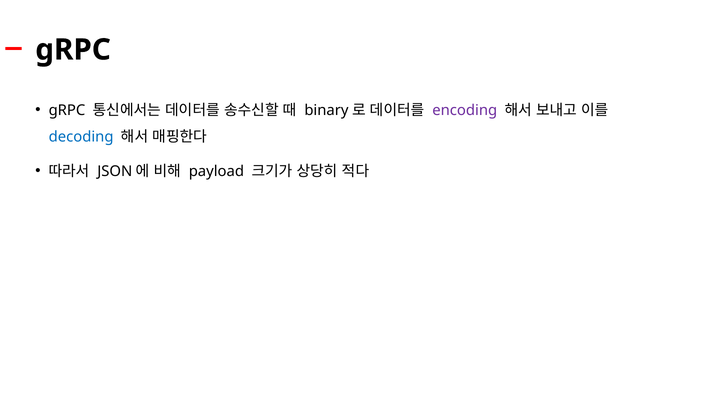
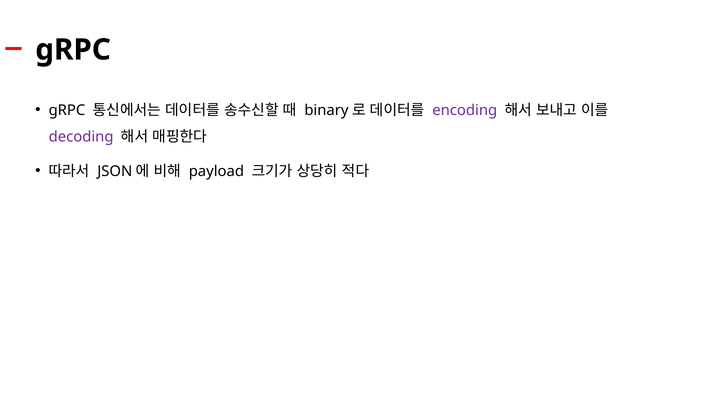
decoding colour: blue -> purple (81, 137)
